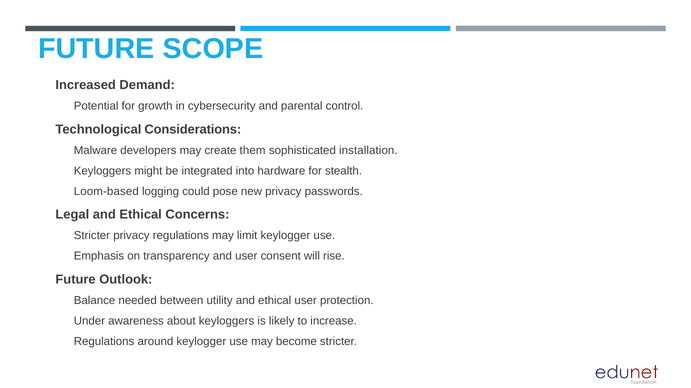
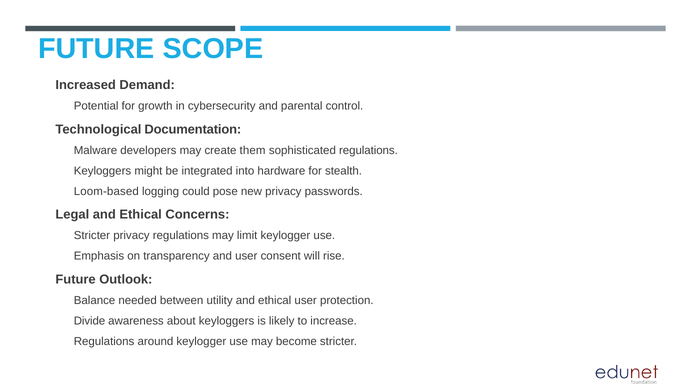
Considerations: Considerations -> Documentation (193, 130)
sophisticated installation: installation -> regulations (368, 151)
Under: Under -> Divide (89, 321)
